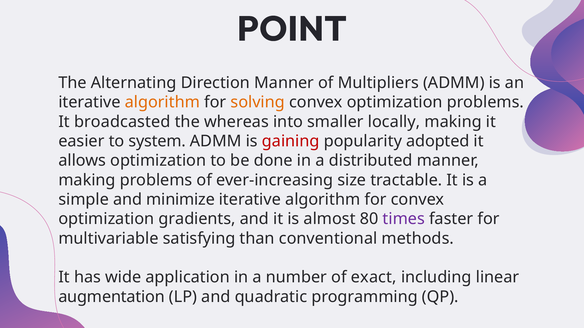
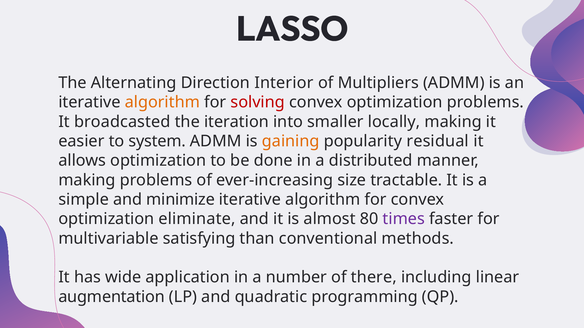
POINT: POINT -> LASSO (292, 29)
Direction Manner: Manner -> Interior (284, 83)
solving colour: orange -> red (258, 102)
whereas: whereas -> iteration (236, 122)
gaining colour: red -> orange (291, 141)
adopted: adopted -> residual (438, 141)
gradients: gradients -> eliminate (197, 219)
exact: exact -> there (374, 278)
